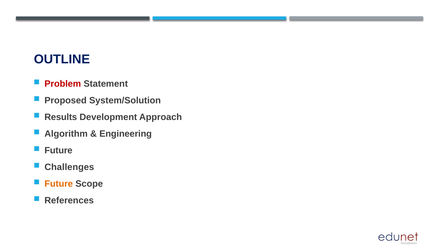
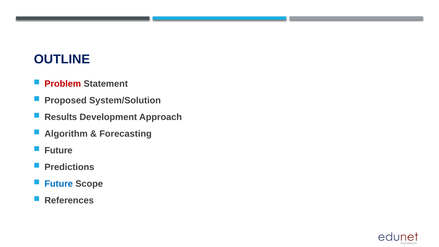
Engineering: Engineering -> Forecasting (126, 134)
Challenges: Challenges -> Predictions (69, 167)
Future colour: orange -> blue (59, 184)
